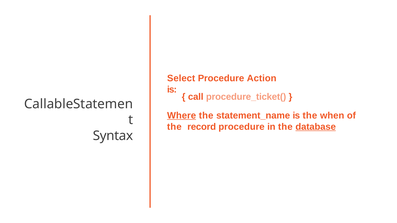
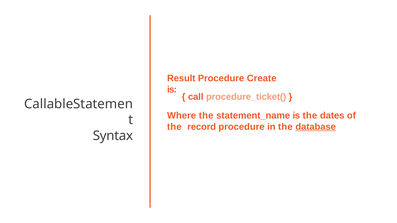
Select: Select -> Result (181, 78)
Action: Action -> Create (262, 78)
Where underline: present -> none (182, 116)
when: when -> dates (332, 116)
